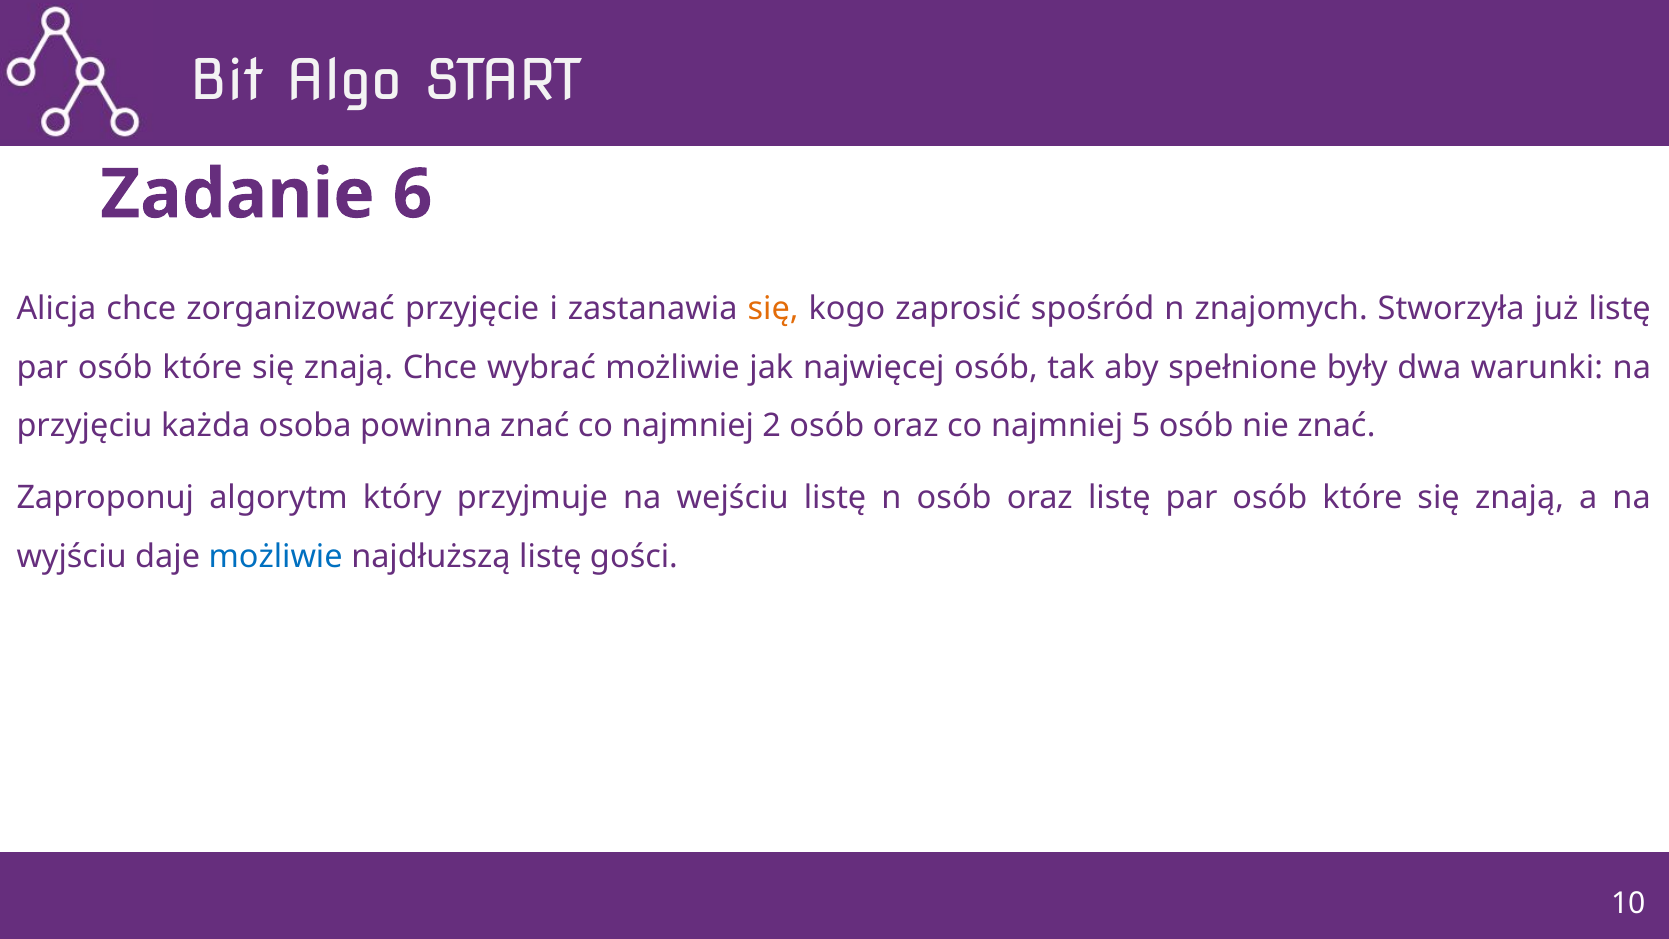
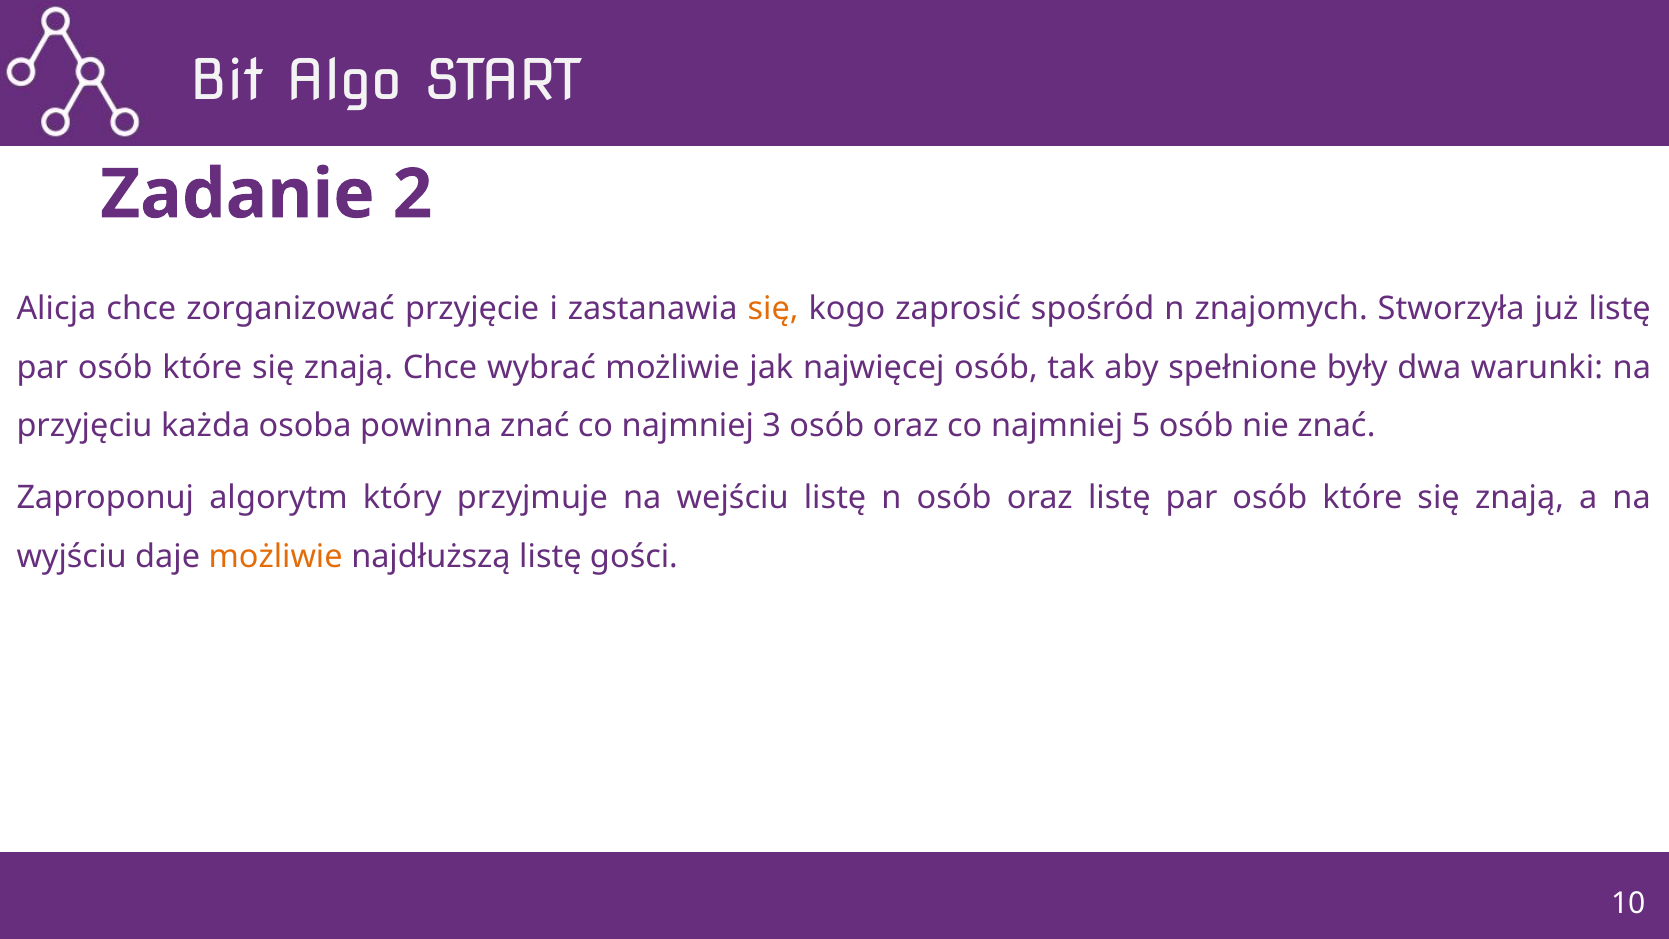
6: 6 -> 2 (413, 194)
2: 2 -> 3 (772, 426)
możliwie colour: blue -> orange (276, 556)
